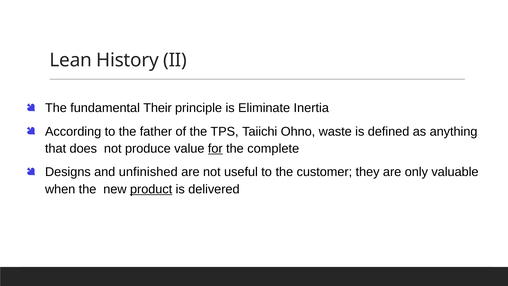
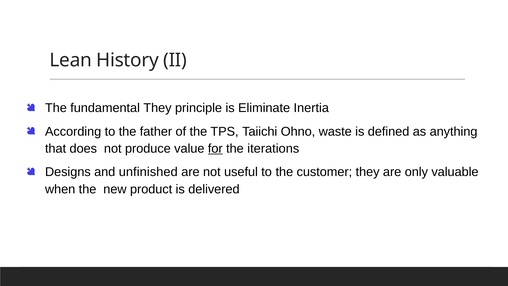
fundamental Their: Their -> They (157, 108)
complete: complete -> iterations (273, 148)
product underline: present -> none (151, 189)
